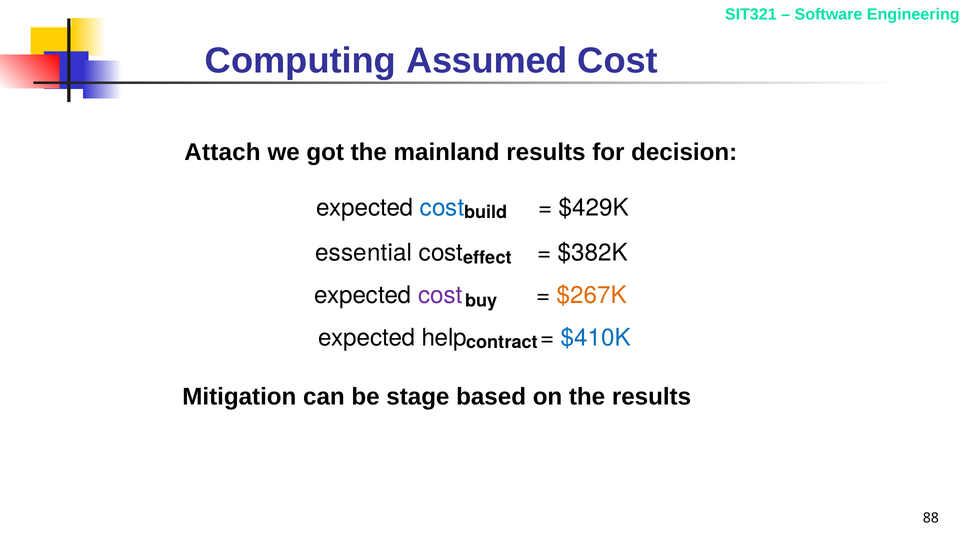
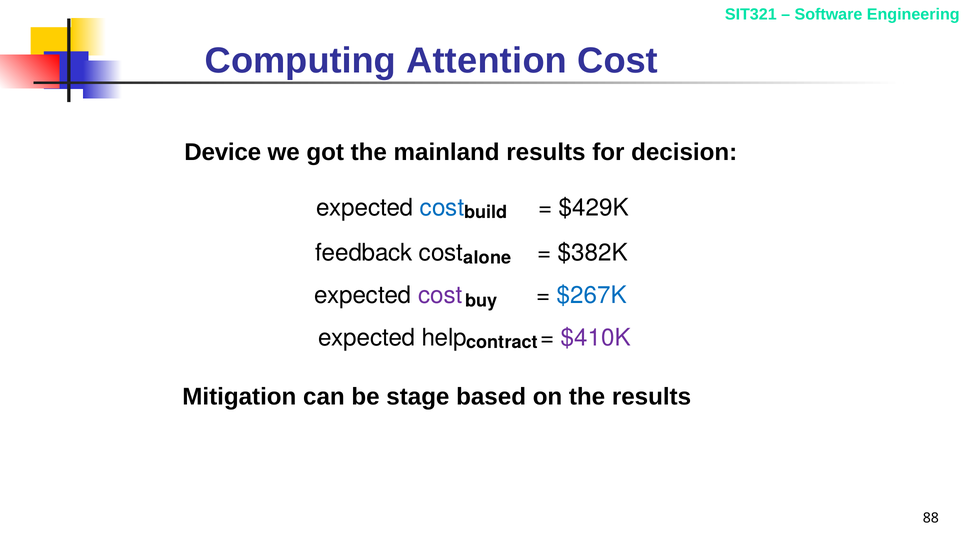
Assumed: Assumed -> Attention (487, 61)
Attach: Attach -> Device (223, 152)
essential: essential -> feedback (364, 253)
effect: effect -> alone (487, 258)
$267K colour: orange -> blue (592, 295)
$410K colour: blue -> purple (596, 337)
